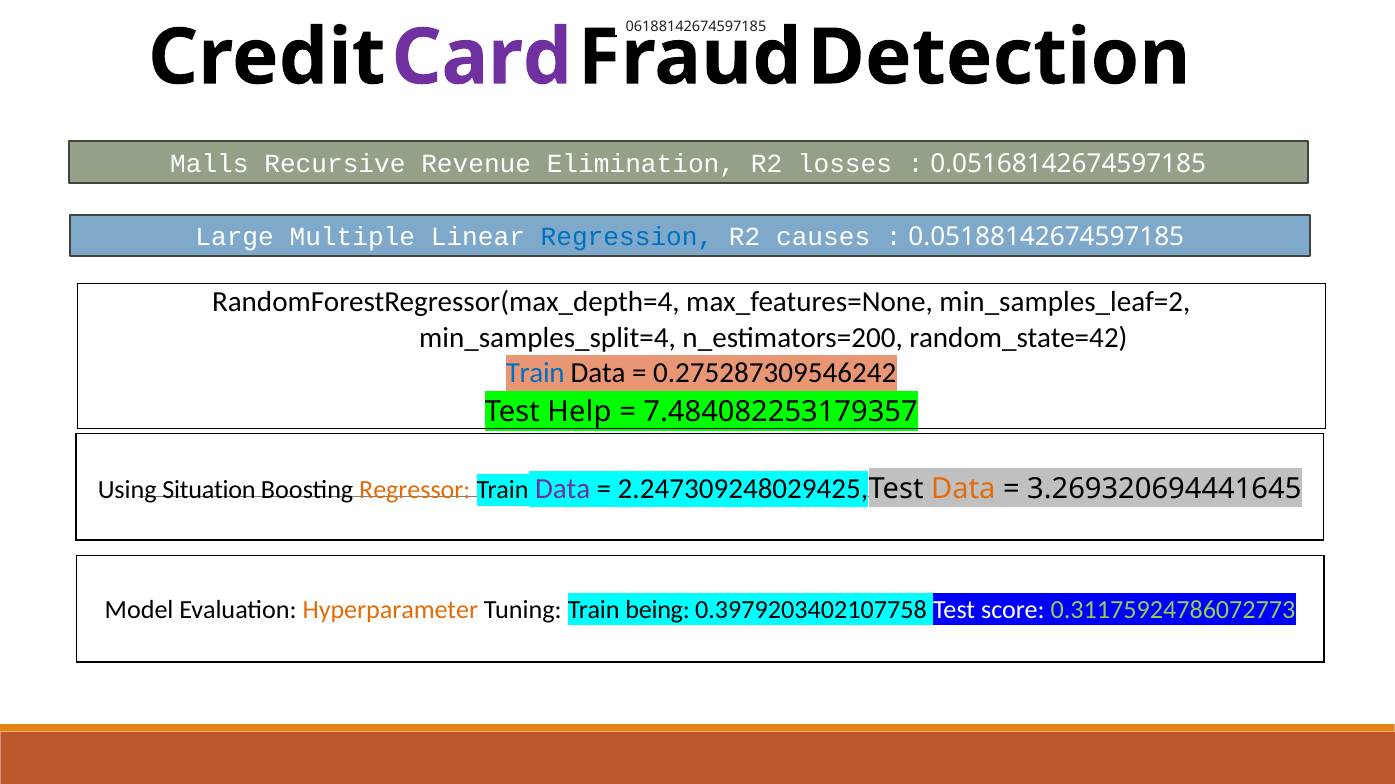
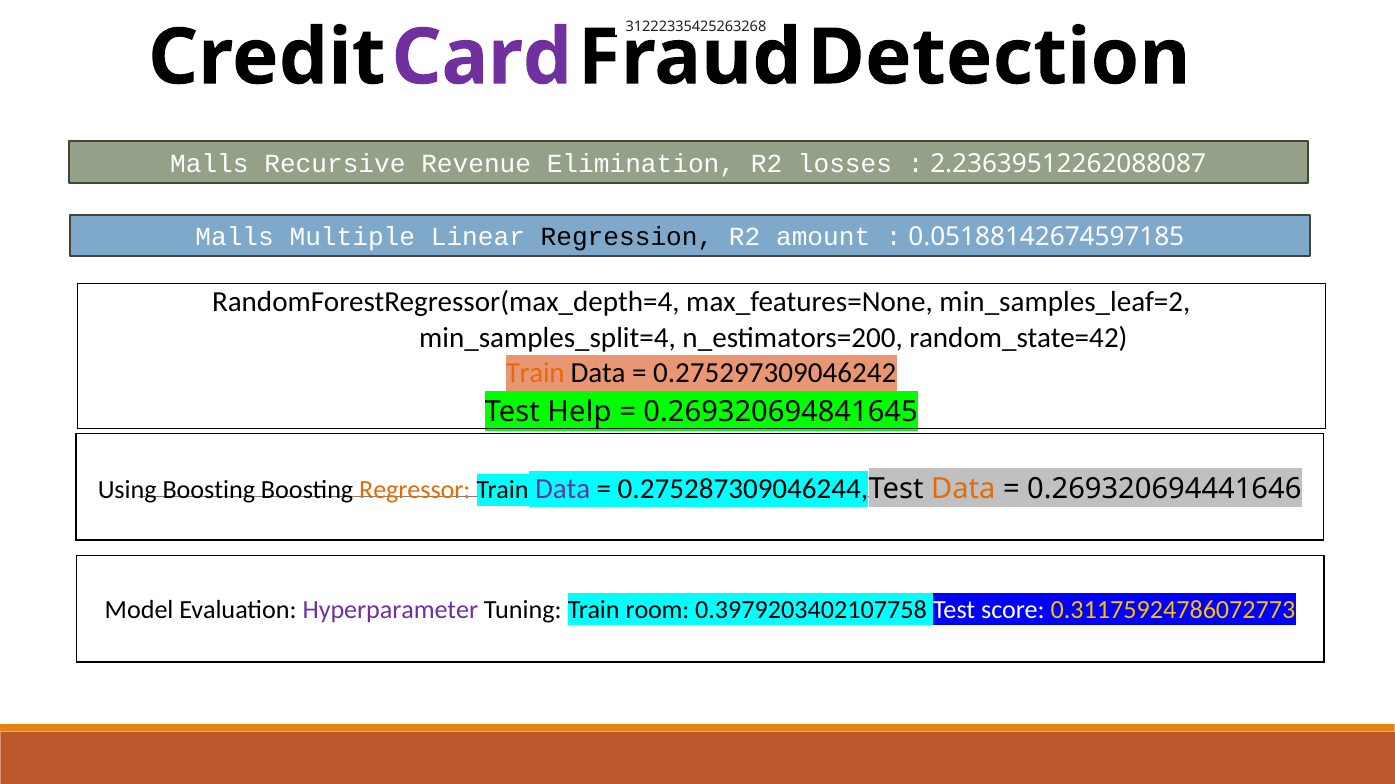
06188142674597185: 06188142674597185 -> 31222335425263268 (696, 27)
0.05168142674597185: 0.05168142674597185 -> 2.23639512262088087 (1068, 164)
Large: Large -> Malls (235, 238)
Regression colour: blue -> black (627, 238)
causes: causes -> amount (823, 238)
Train colour: blue -> orange (535, 374)
0.275287309546242: 0.275287309546242 -> 0.275297309046242 (775, 374)
7.484082253179357: 7.484082253179357 -> 0.269320694841645 (781, 413)
Using Situation: Situation -> Boosting (209, 491)
2.247309248029425: 2.247309248029425 -> 0.275287309046244 (743, 490)
3.269320694441645: 3.269320694441645 -> 0.269320694441646 (1164, 490)
Hyperparameter colour: orange -> purple (390, 610)
being: being -> room (658, 610)
0.31175924786072773 colour: light green -> yellow (1173, 610)
